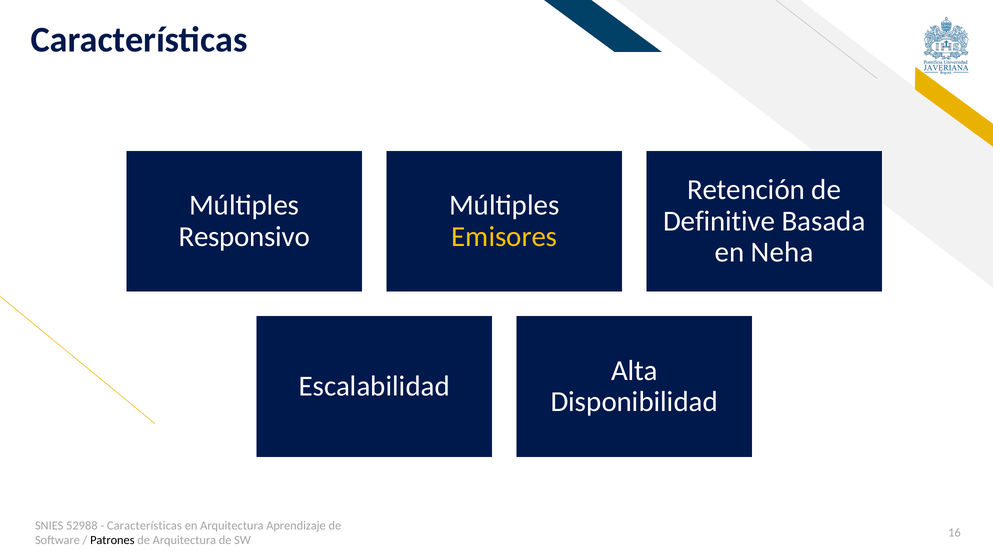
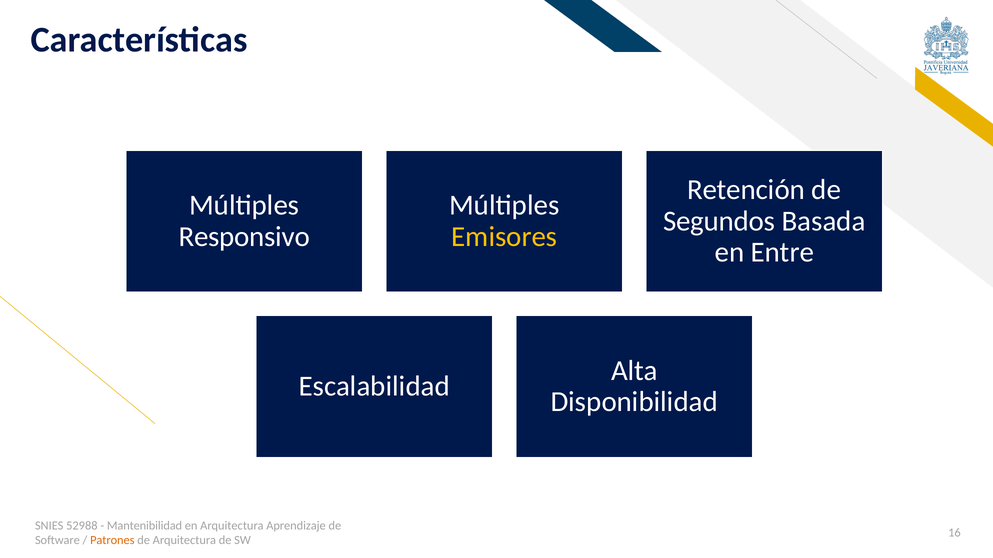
Definitive: Definitive -> Segundos (719, 221)
Neha: Neha -> Entre (782, 252)
Características: Características -> Mantenibilidad (145, 526)
Patrones colour: black -> orange (112, 541)
